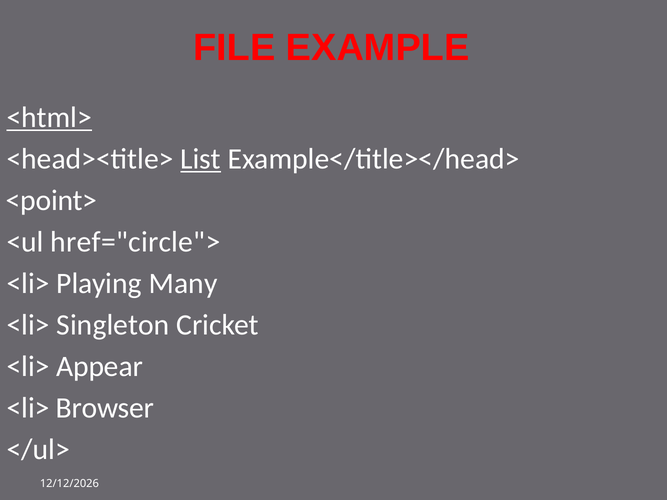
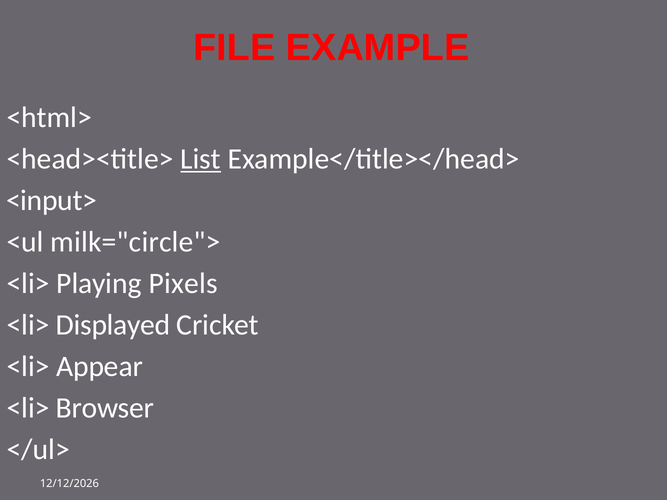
<html> underline: present -> none (49, 118)
<point>: <point> -> <input> (52, 201)
href="circle">: href="circle"> -> milk="circle"> (135, 242)
Many: Many -> Pixels (183, 284)
Singleton: Singleton -> Displayed (113, 325)
